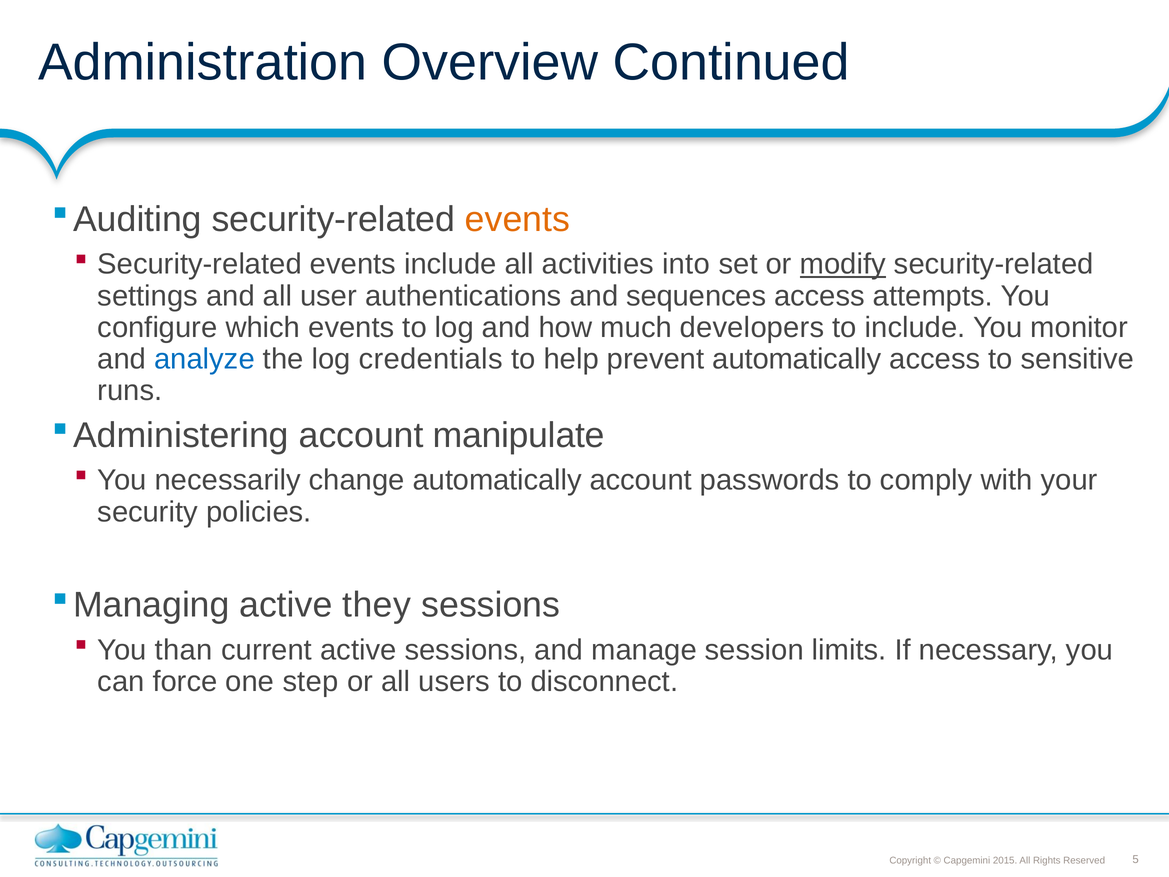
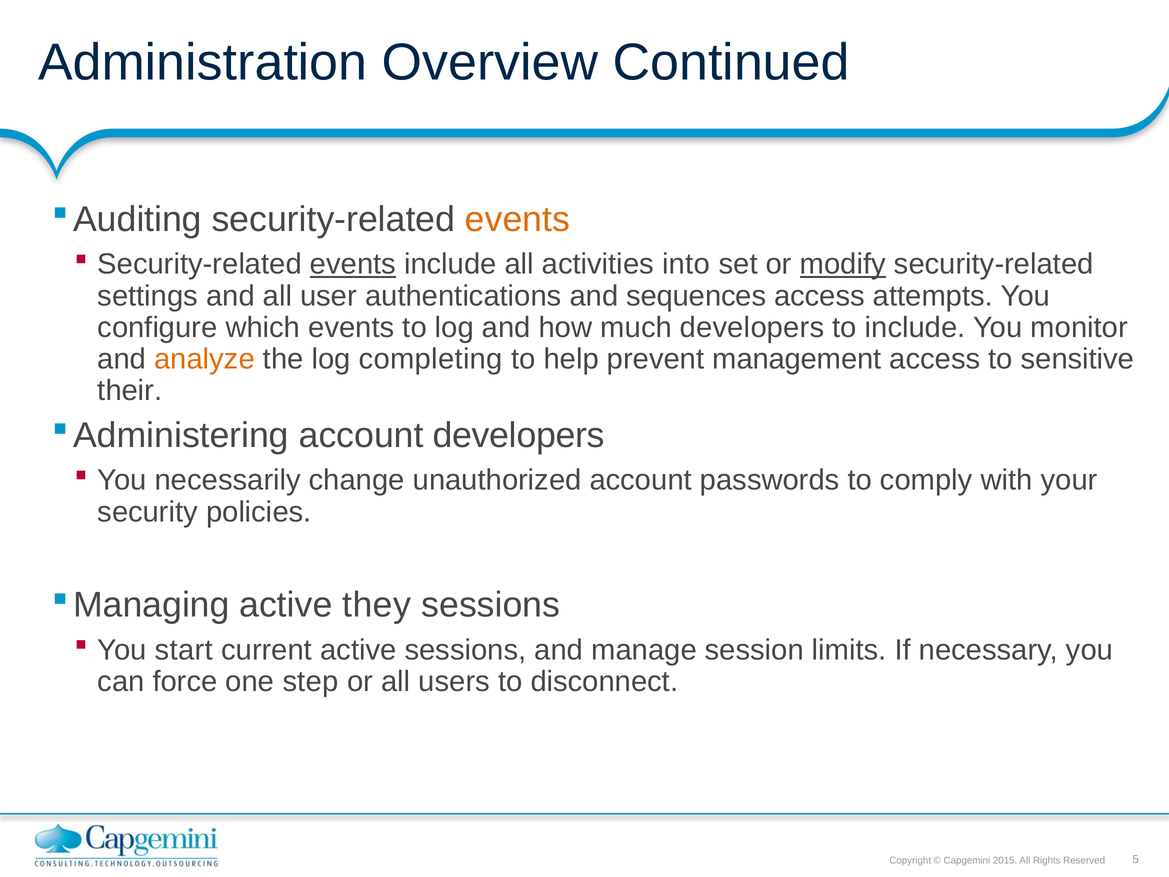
events underline: none -> present (353, 264)
analyze colour: blue -> orange (204, 359)
credentials: credentials -> completing (431, 359)
prevent automatically: automatically -> management (797, 359)
runs: runs -> their (130, 391)
account manipulate: manipulate -> developers (519, 435)
change automatically: automatically -> unauthorized (497, 480)
than: than -> start (184, 650)
